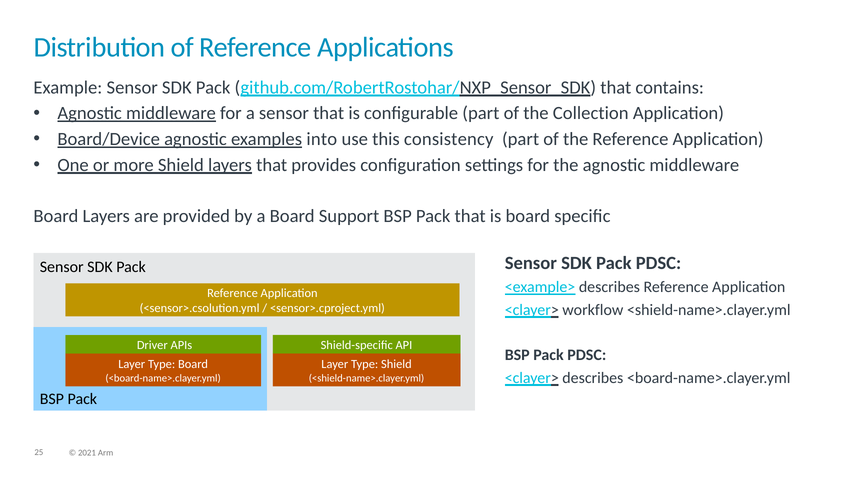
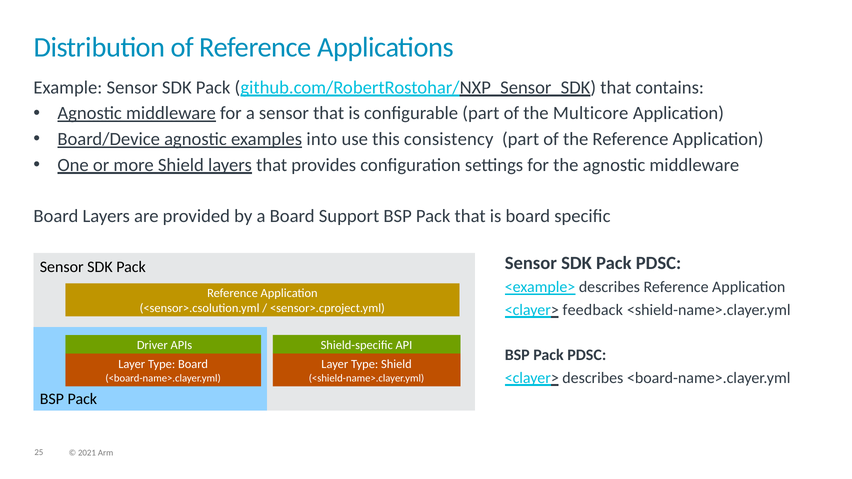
Collection: Collection -> Multicore (591, 113)
workflow: workflow -> feedback (593, 310)
